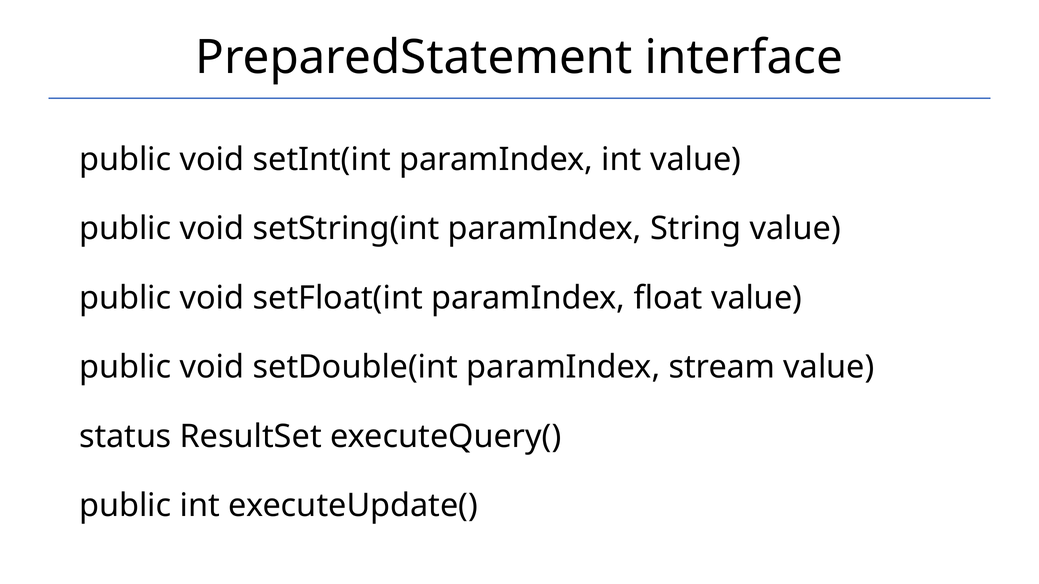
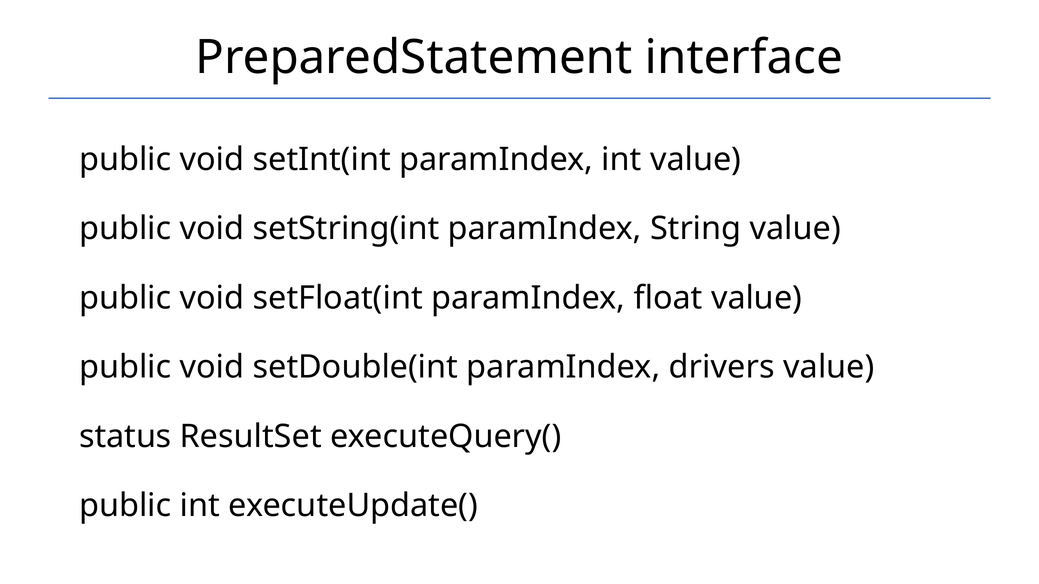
stream: stream -> drivers (722, 367)
